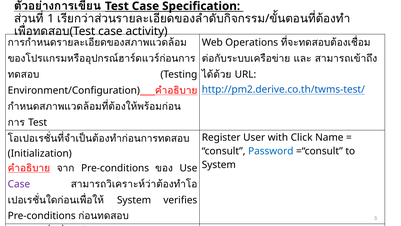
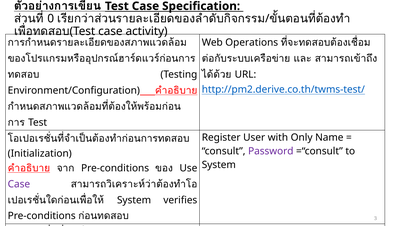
1: 1 -> 0 (51, 19)
with Click: Click -> Only (302, 137)
Password colour: blue -> purple (271, 151)
